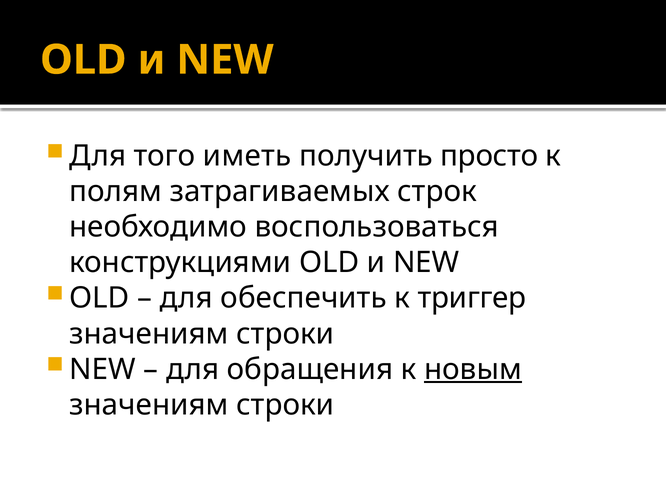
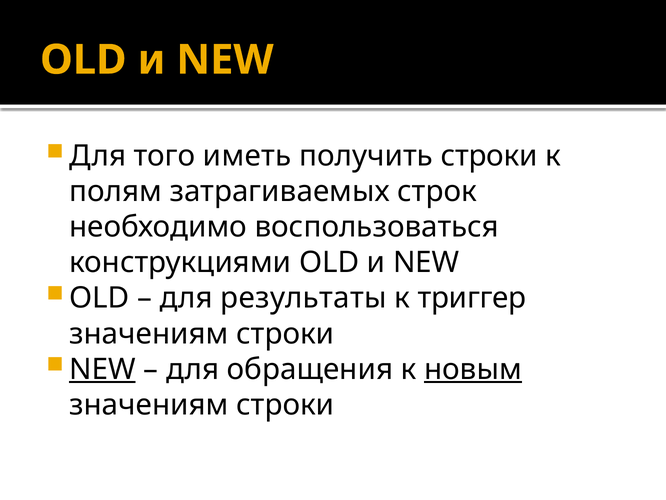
получить просто: просто -> строки (489, 156)
обеспечить: обеспечить -> результаты (304, 298)
NEW underline: none -> present (102, 369)
